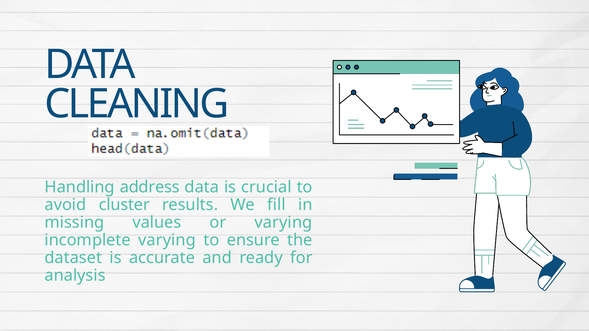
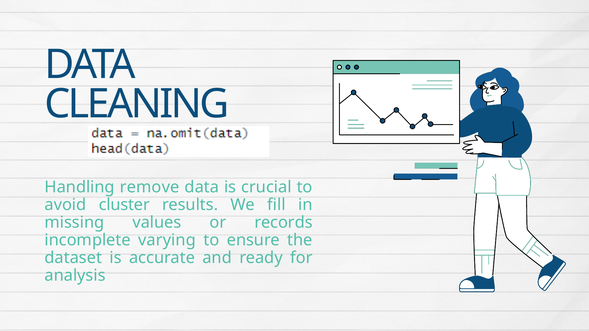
address: address -> remove (150, 187)
or varying: varying -> records (283, 223)
